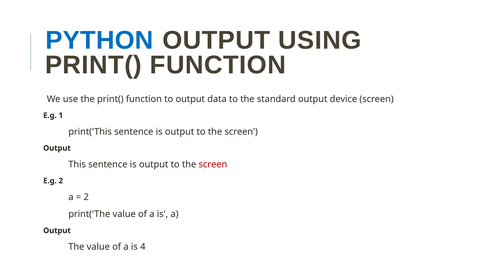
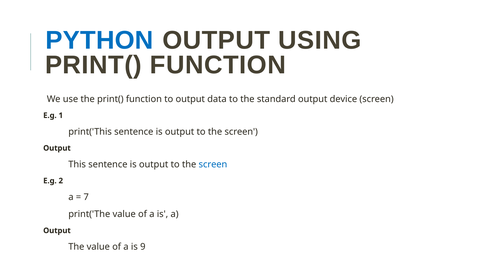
screen colour: red -> blue (213, 164)
2: 2 -> 7 (86, 197)
4: 4 -> 9 (143, 247)
